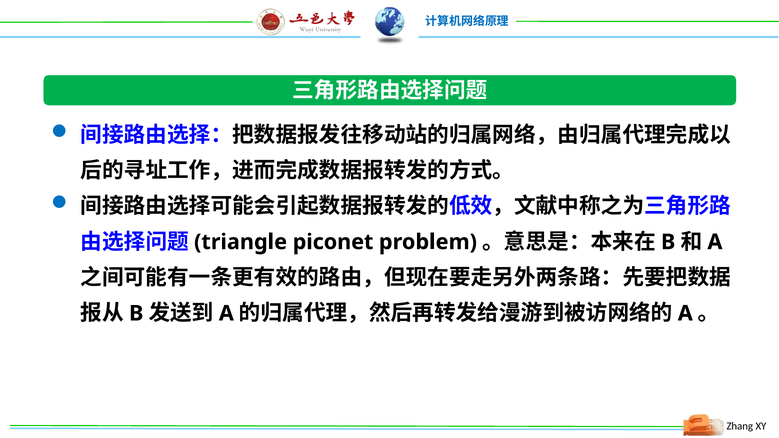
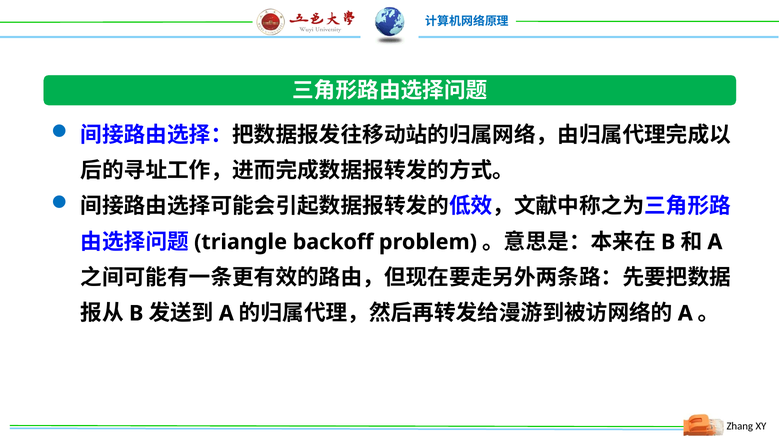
piconet: piconet -> backoff (333, 242)
